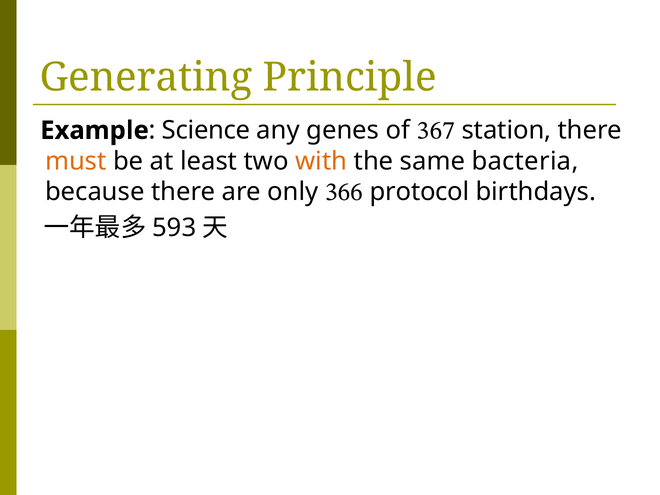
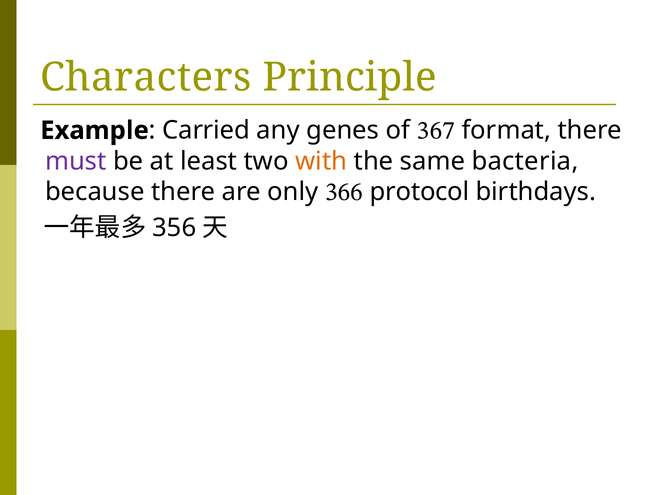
Generating: Generating -> Characters (146, 78)
station: station -> format (506, 130)
Science: Science -> Carried (206, 130)
must colour: orange -> purple (76, 161)
593: 593 -> 356 (174, 228)
